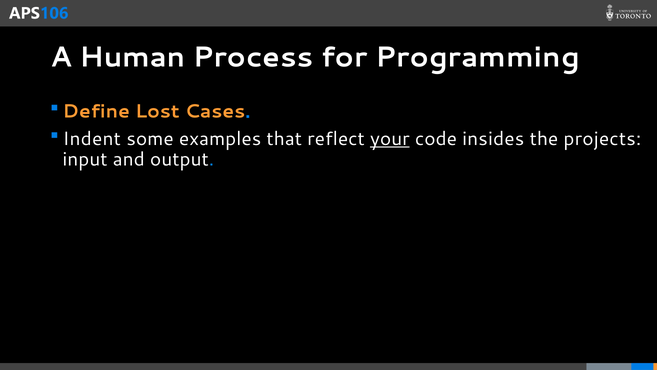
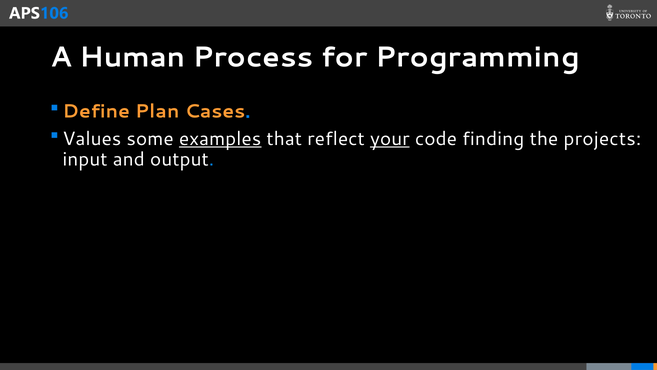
Lost: Lost -> Plan (157, 111)
Indent: Indent -> Values (92, 139)
examples underline: none -> present (220, 139)
insides: insides -> finding (493, 139)
